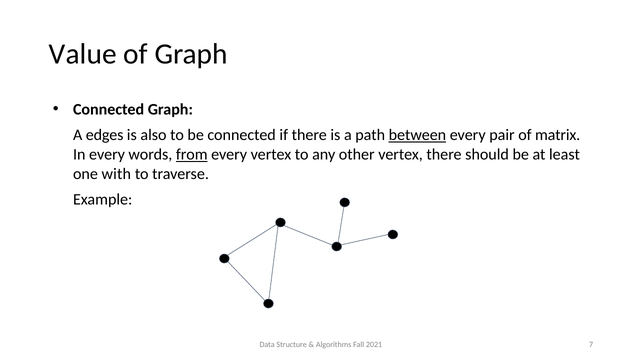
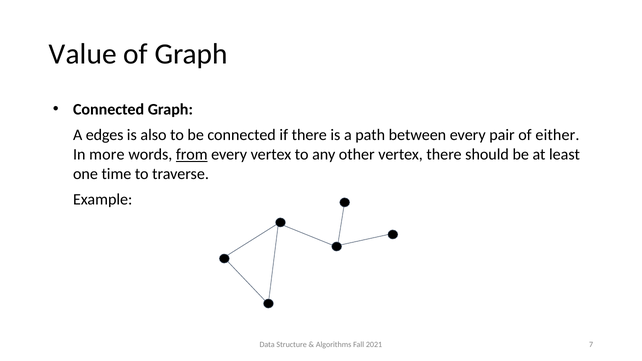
between underline: present -> none (417, 135)
matrix: matrix -> either (557, 135)
In every: every -> more (107, 155)
with: with -> time (116, 174)
